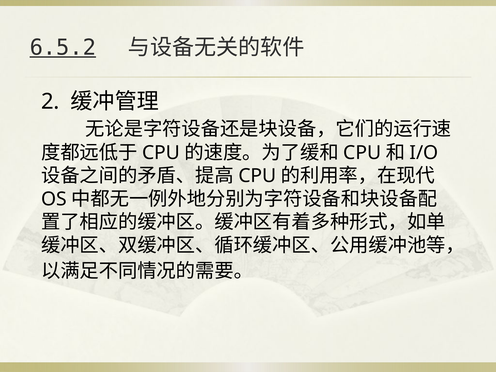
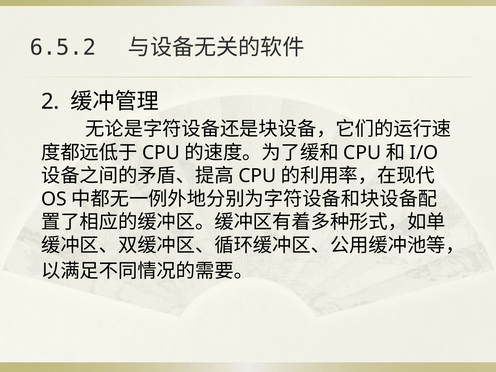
6.5.2 underline: present -> none (63, 47)
